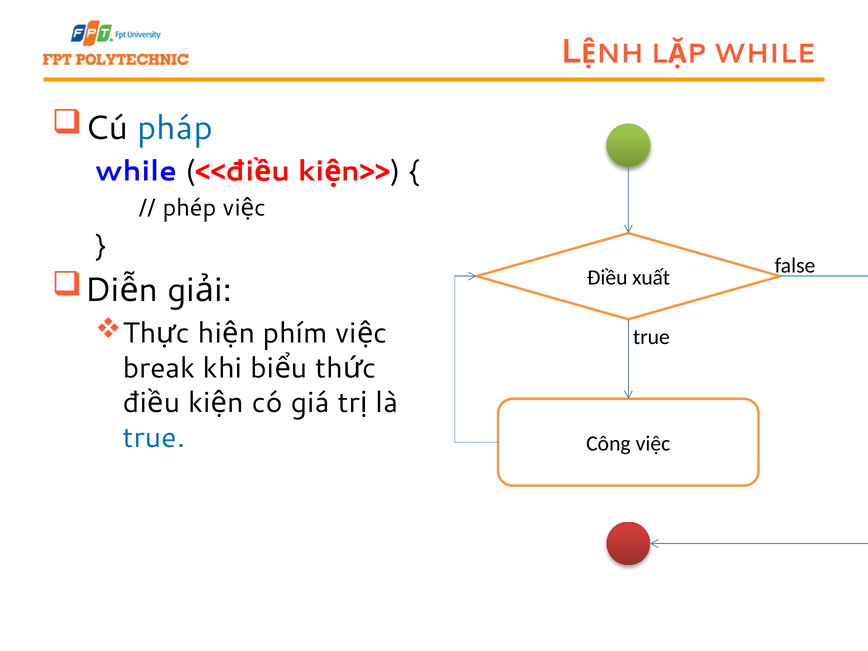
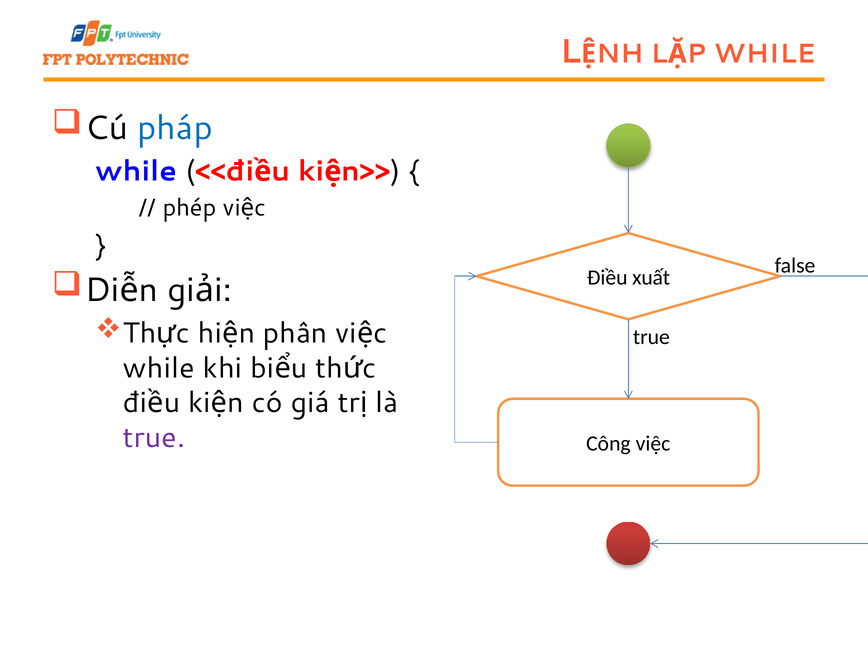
phím: phím -> phân (295, 333)
break: break -> while (159, 368)
true colour: blue -> purple (154, 438)
